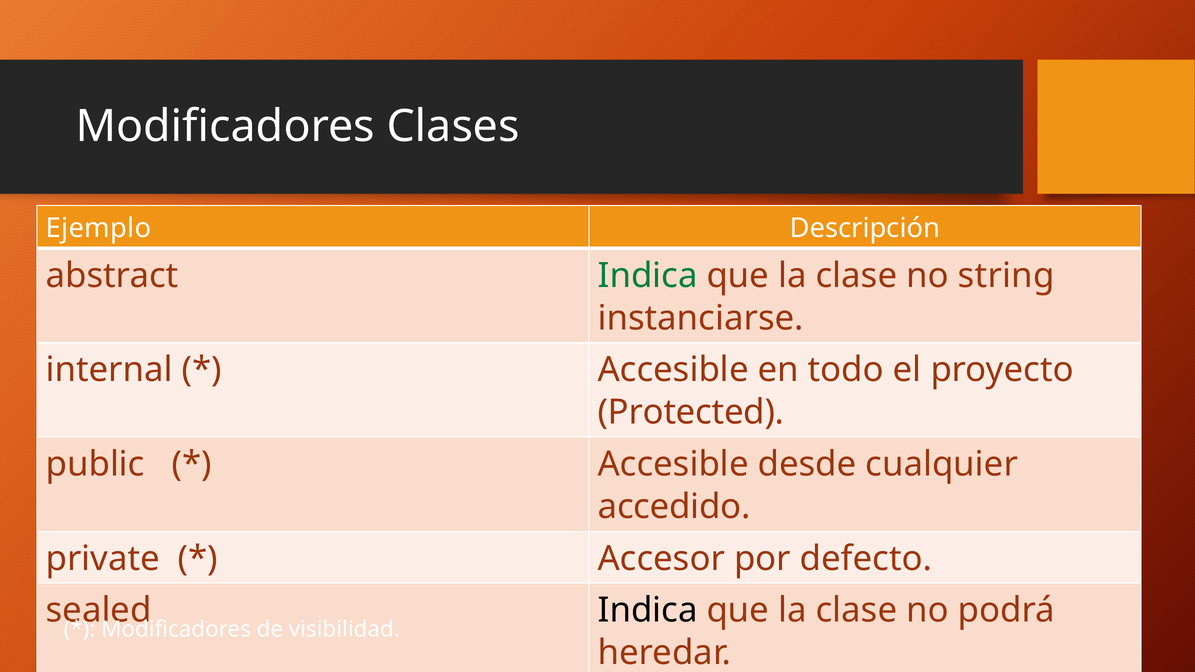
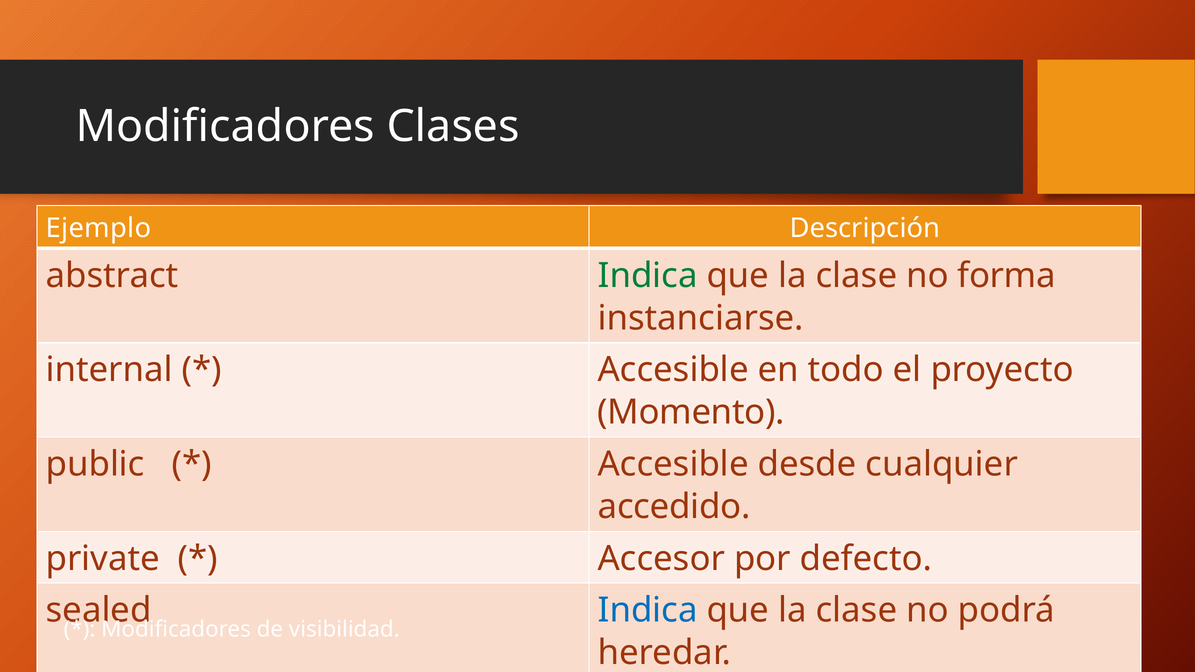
string: string -> forma (1007, 276)
Protected: Protected -> Momento (691, 413)
Indica colour: black -> blue (648, 611)
